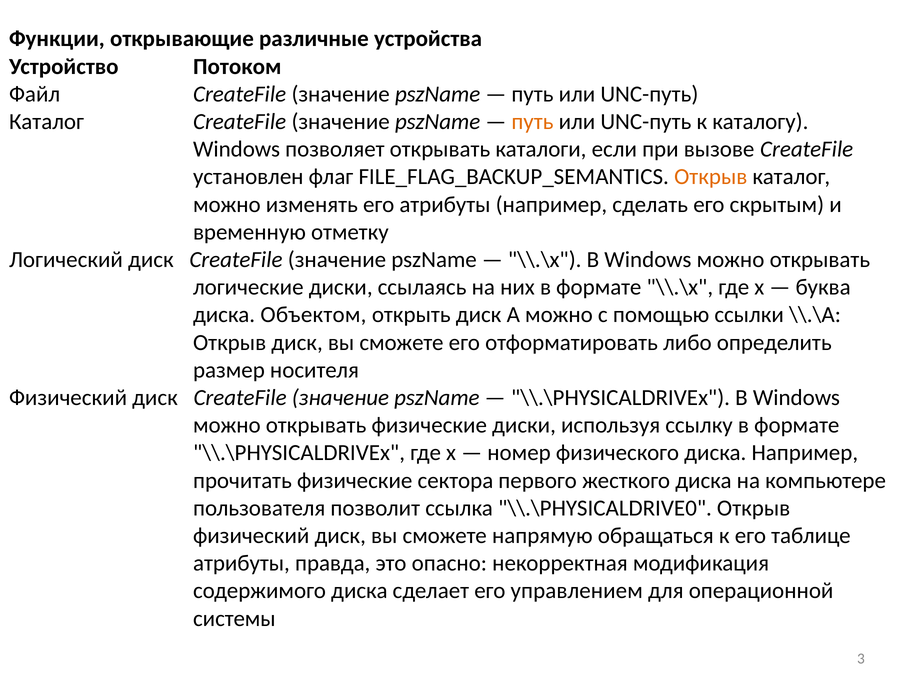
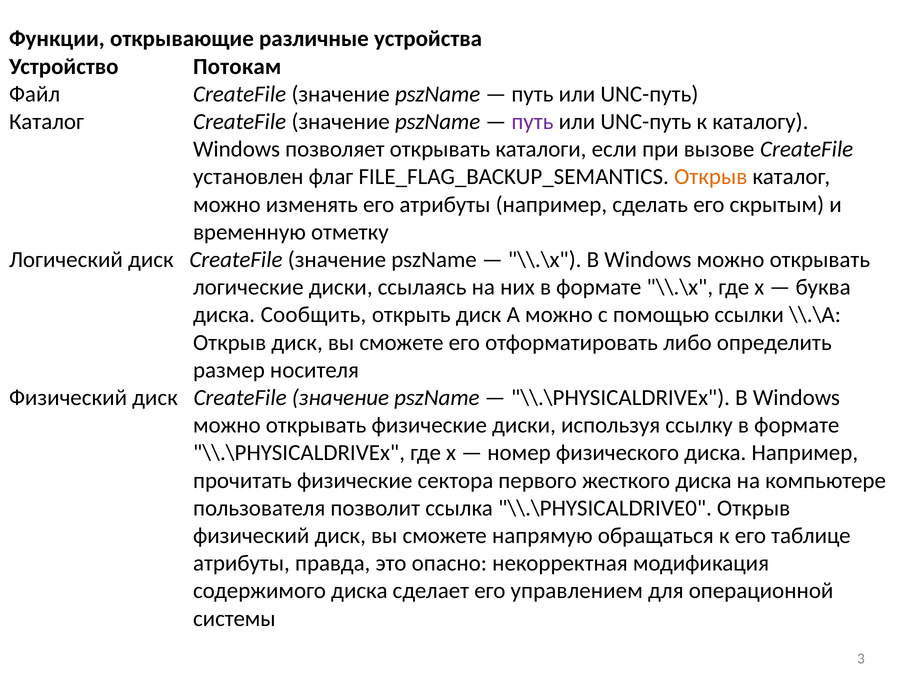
Потоком: Потоком -> Потокам (237, 66)
путь colour: orange -> purple (532, 122)
Объектом: Объектом -> Сообщить (313, 315)
